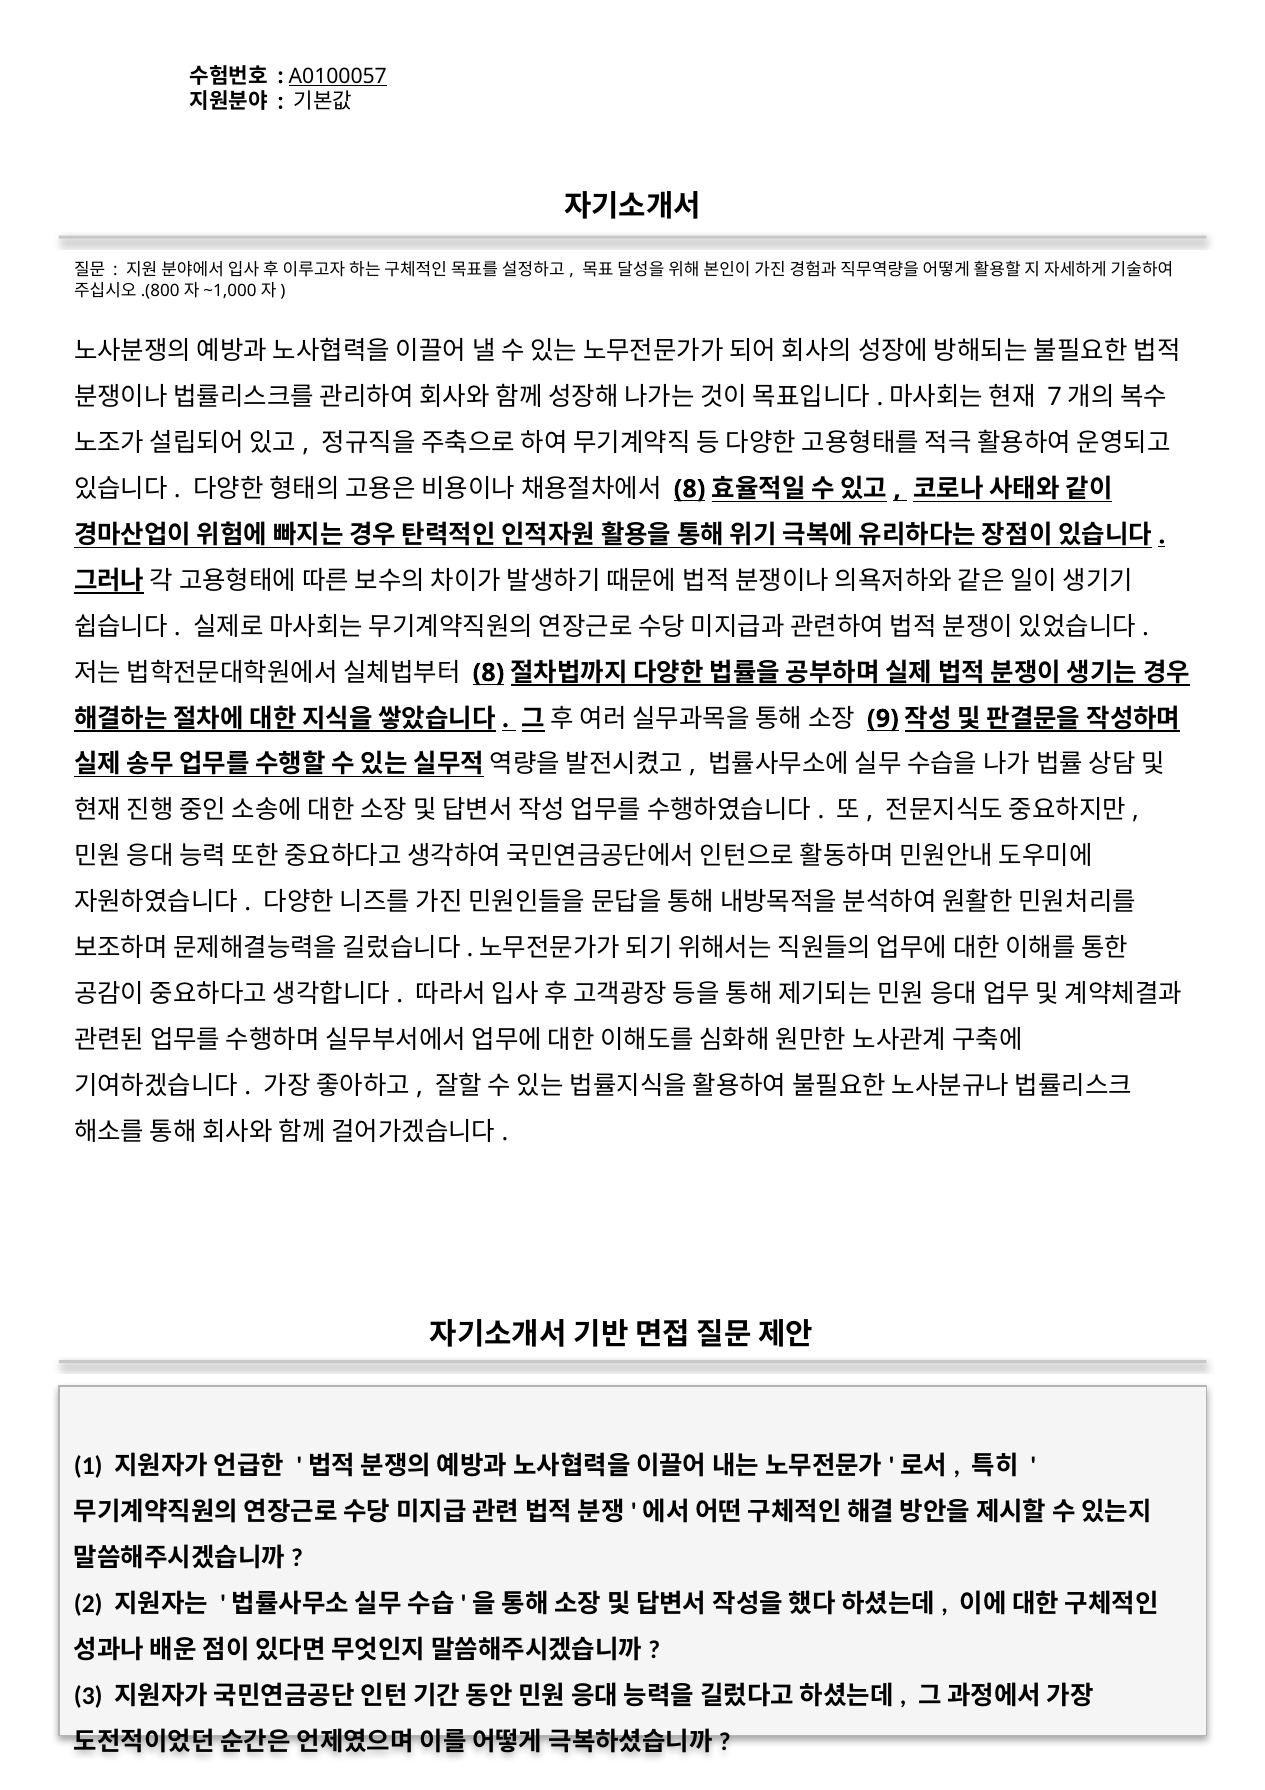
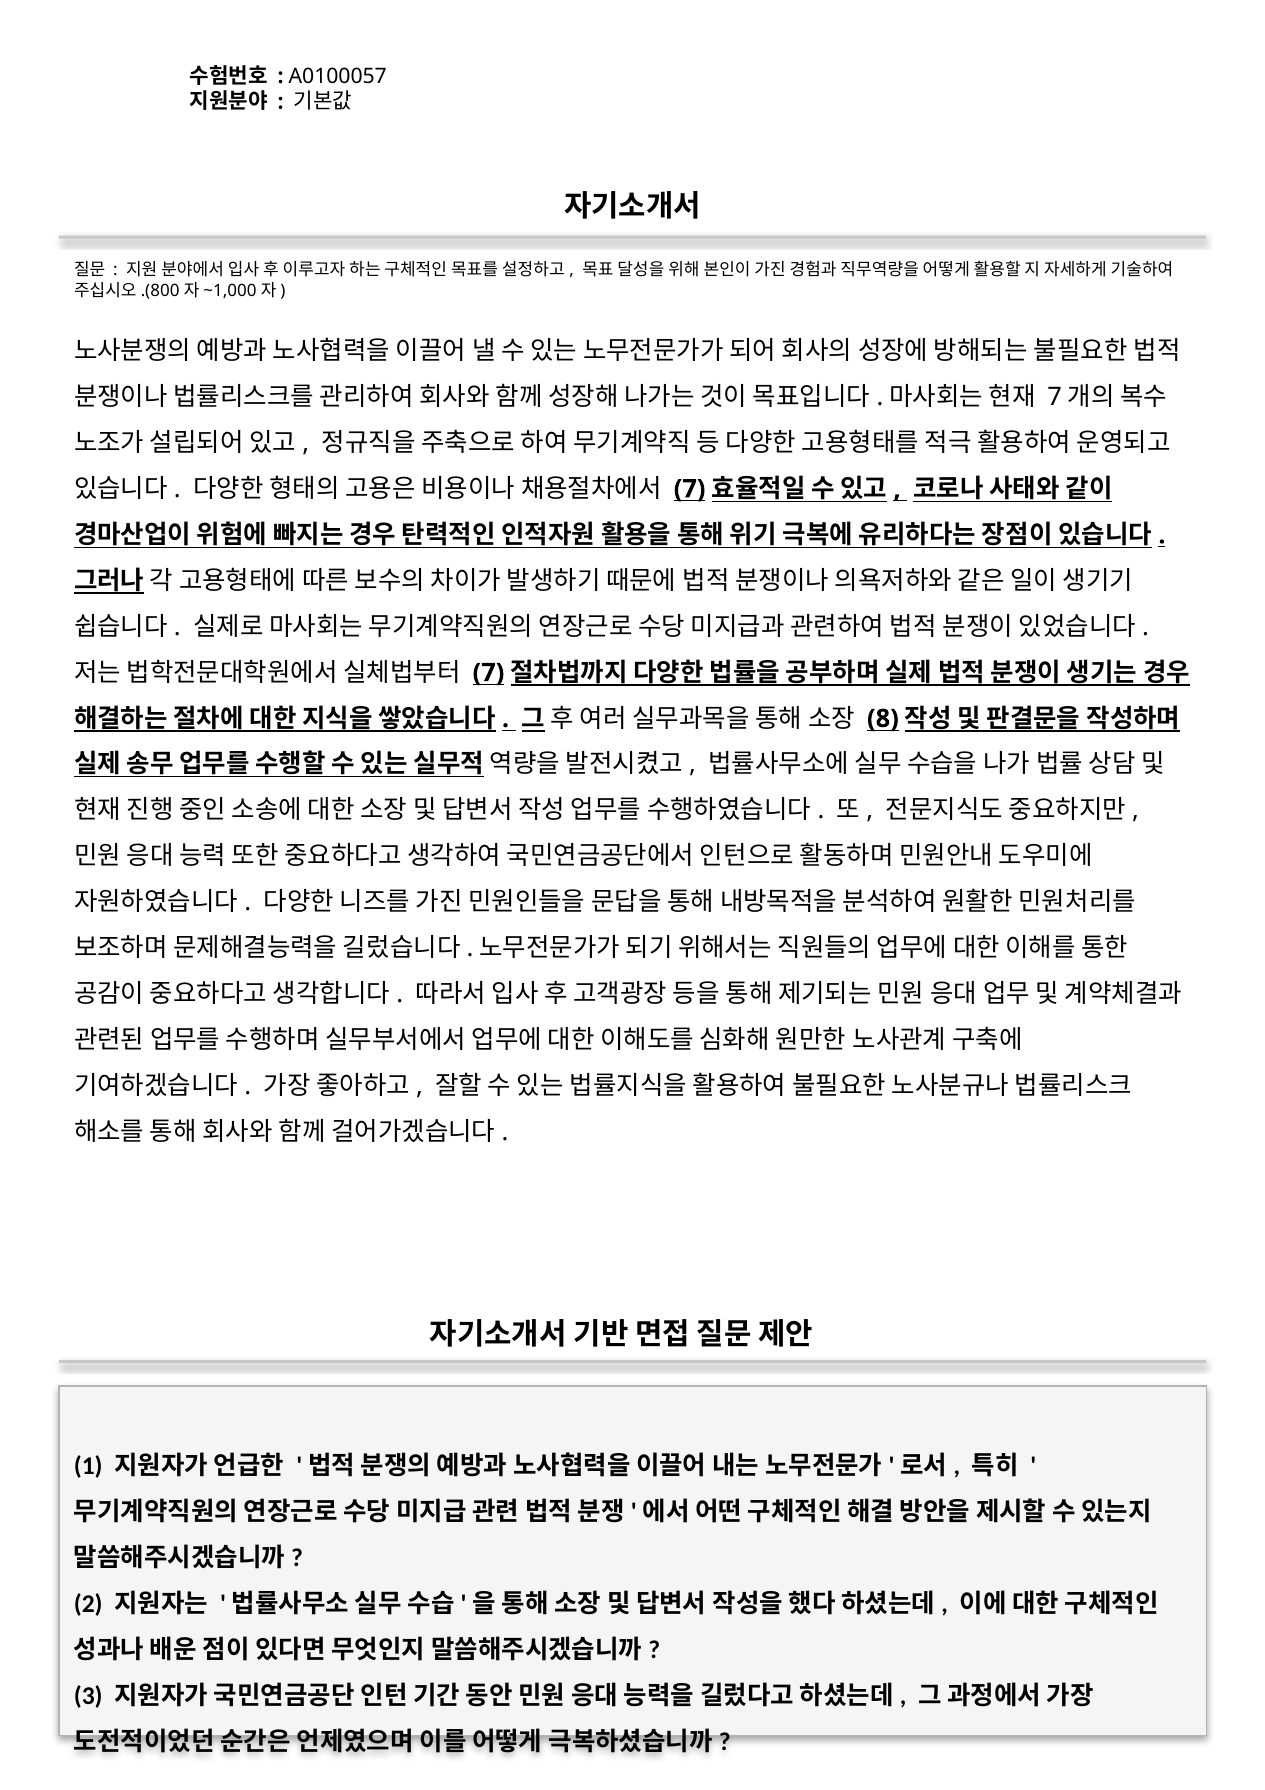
A0100057 underline: present -> none (338, 76)
8: 8 -> 7 (690, 489)
8: 8 -> 7 (488, 672)
9: 9 -> 8 (883, 718)
